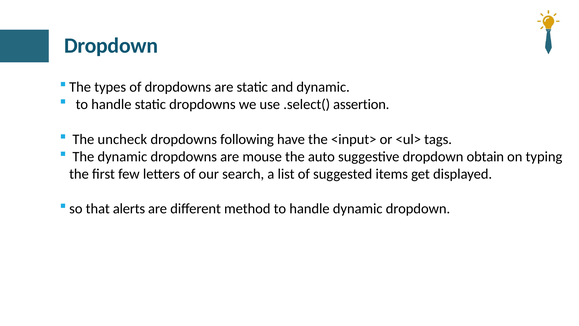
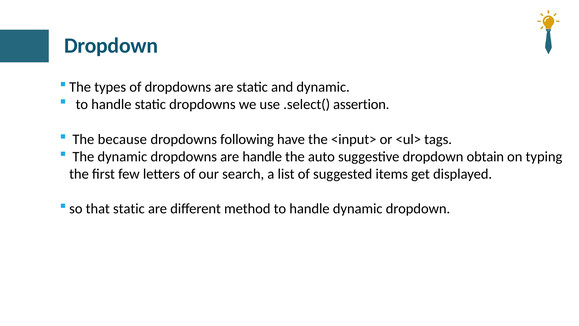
uncheck: uncheck -> because (122, 139)
are mouse: mouse -> handle (262, 157)
that alerts: alerts -> static (129, 209)
